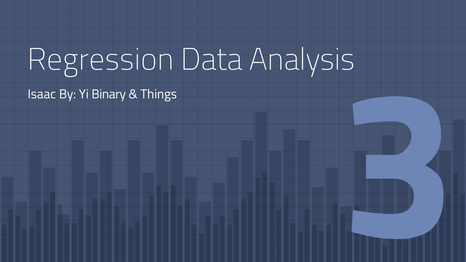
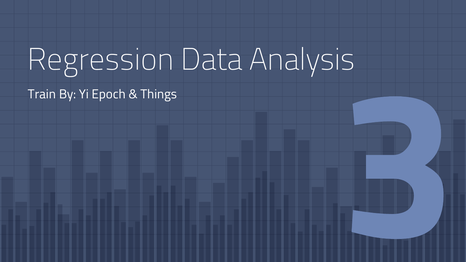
Isaac: Isaac -> Train (42, 94)
Binary: Binary -> Epoch (109, 94)
